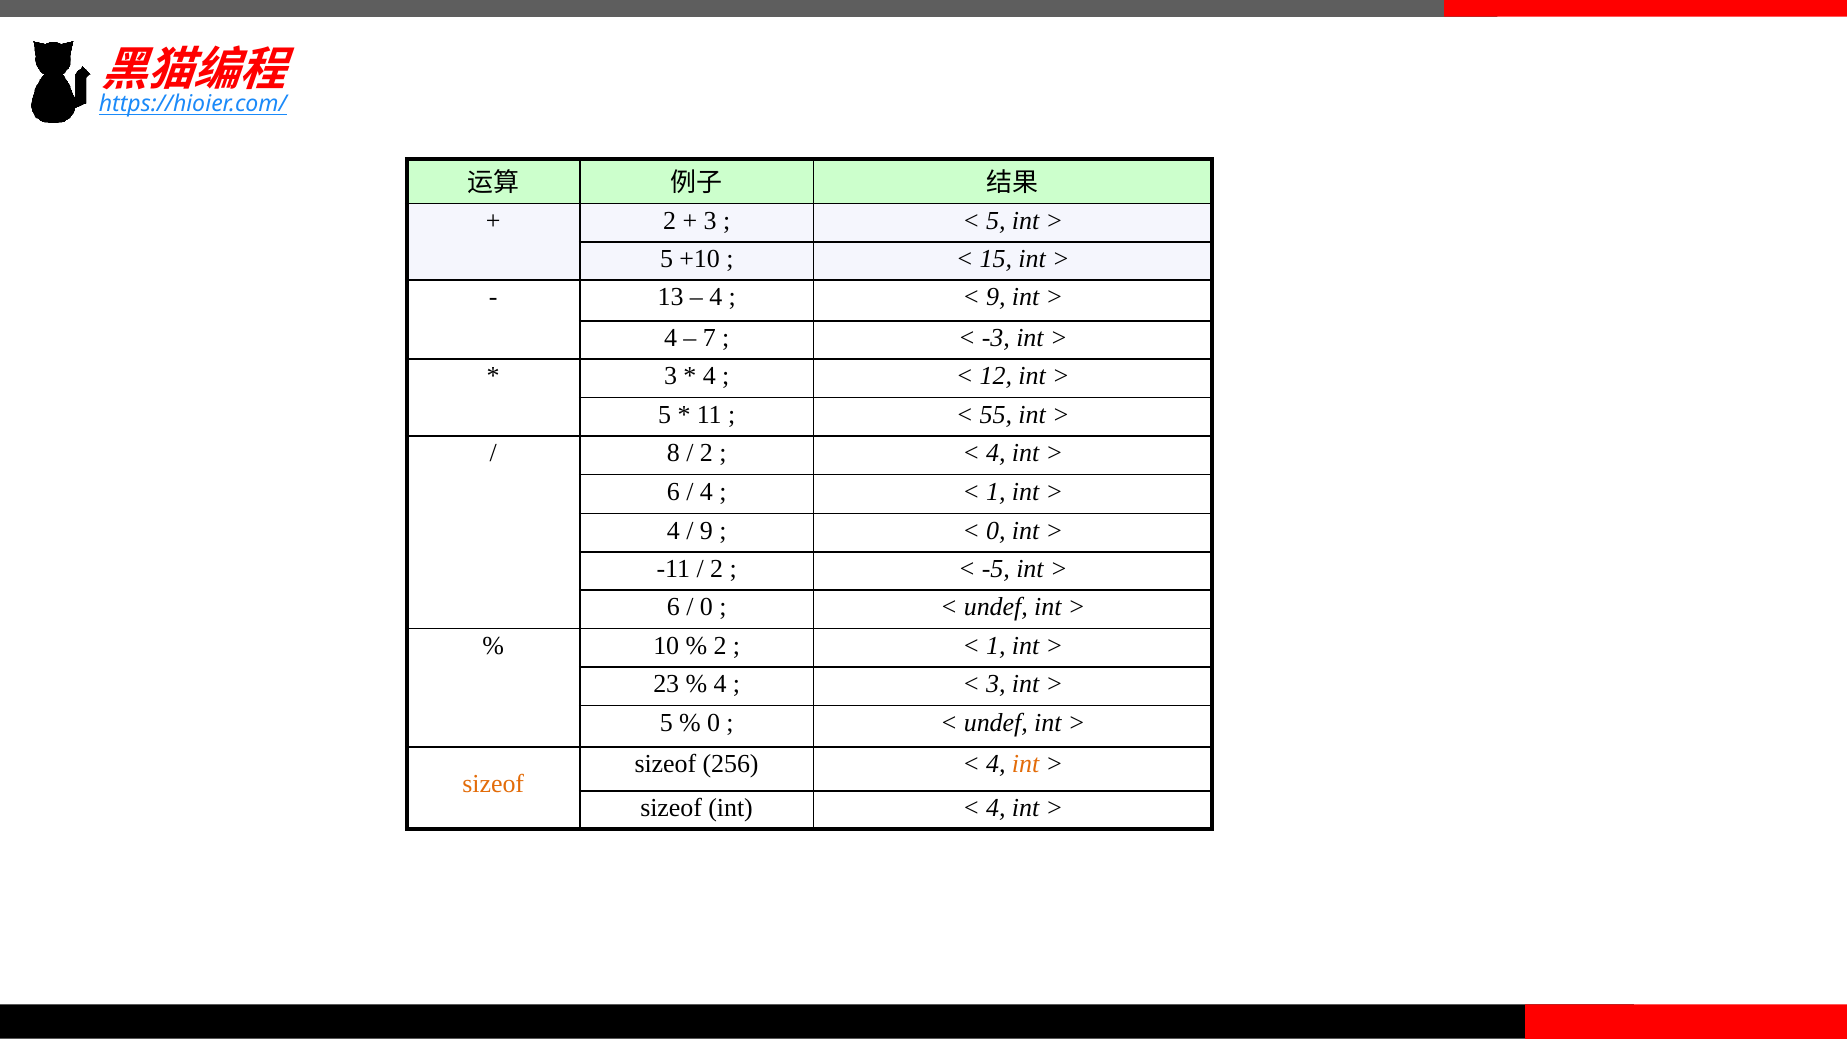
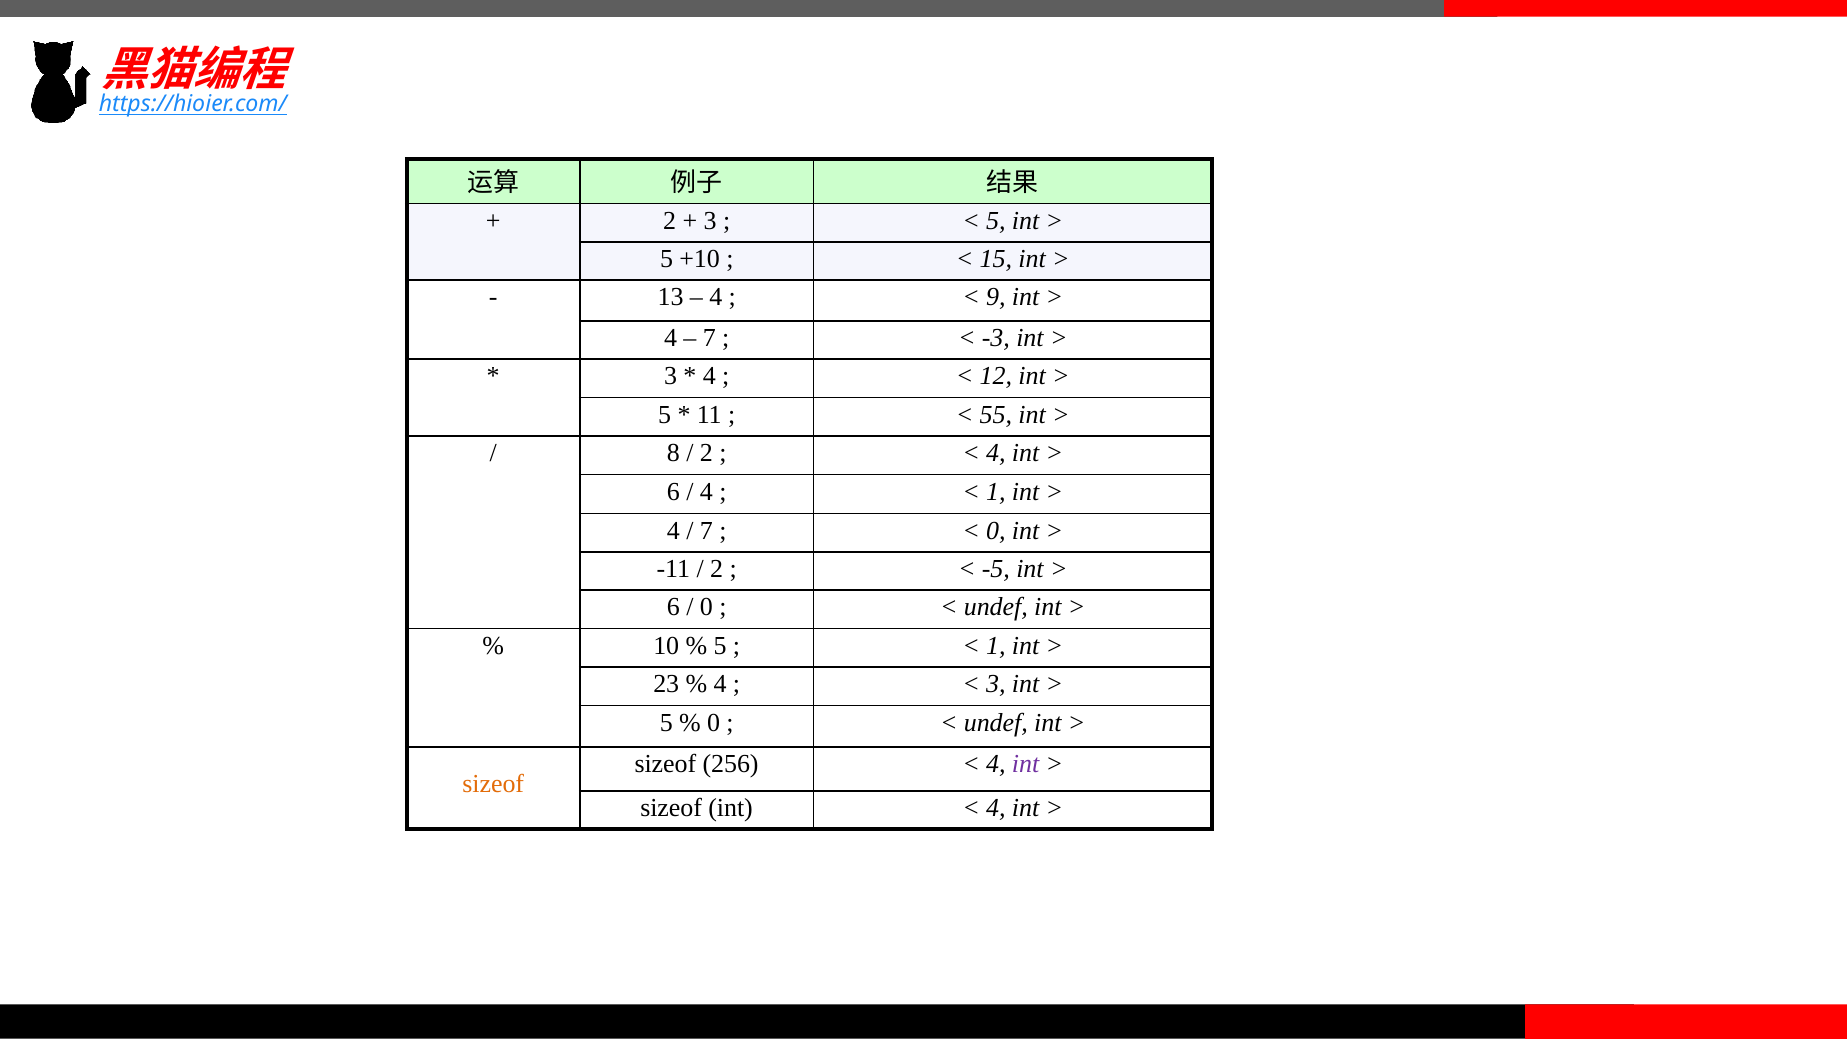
9: 9 -> 7 (706, 531)
2: 2 -> 5 (720, 646)
int colour: orange -> purple (1026, 764)
